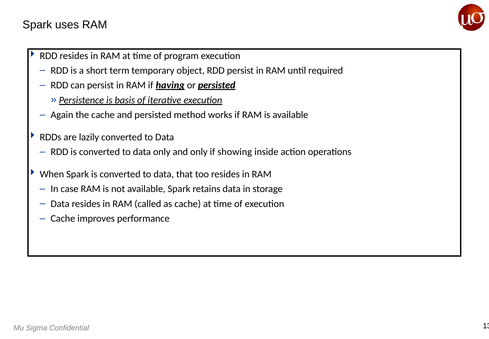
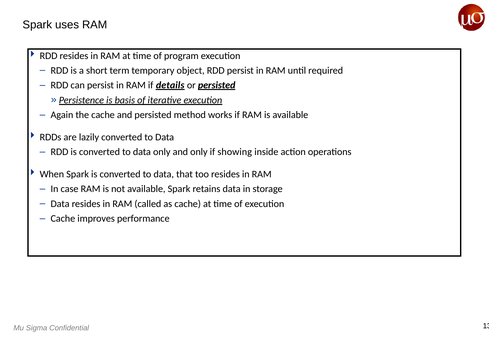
having: having -> details (170, 85)
